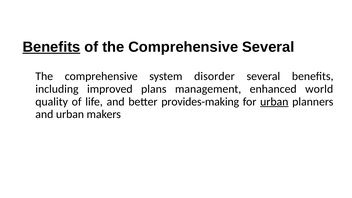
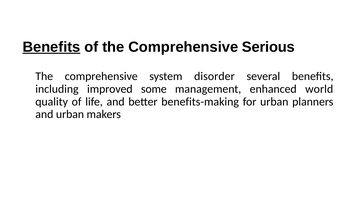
Comprehensive Several: Several -> Serious (268, 47)
plans: plans -> some (154, 89)
provides-making: provides-making -> benefits-making (200, 102)
urban underline: present -> none (274, 102)
